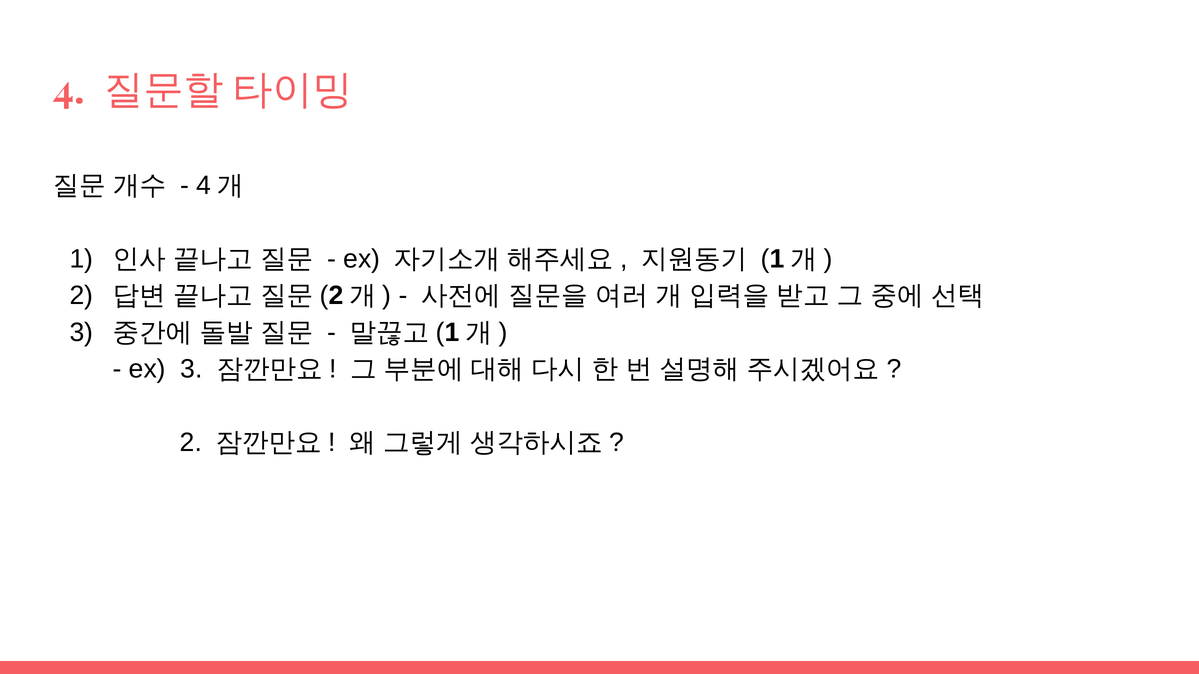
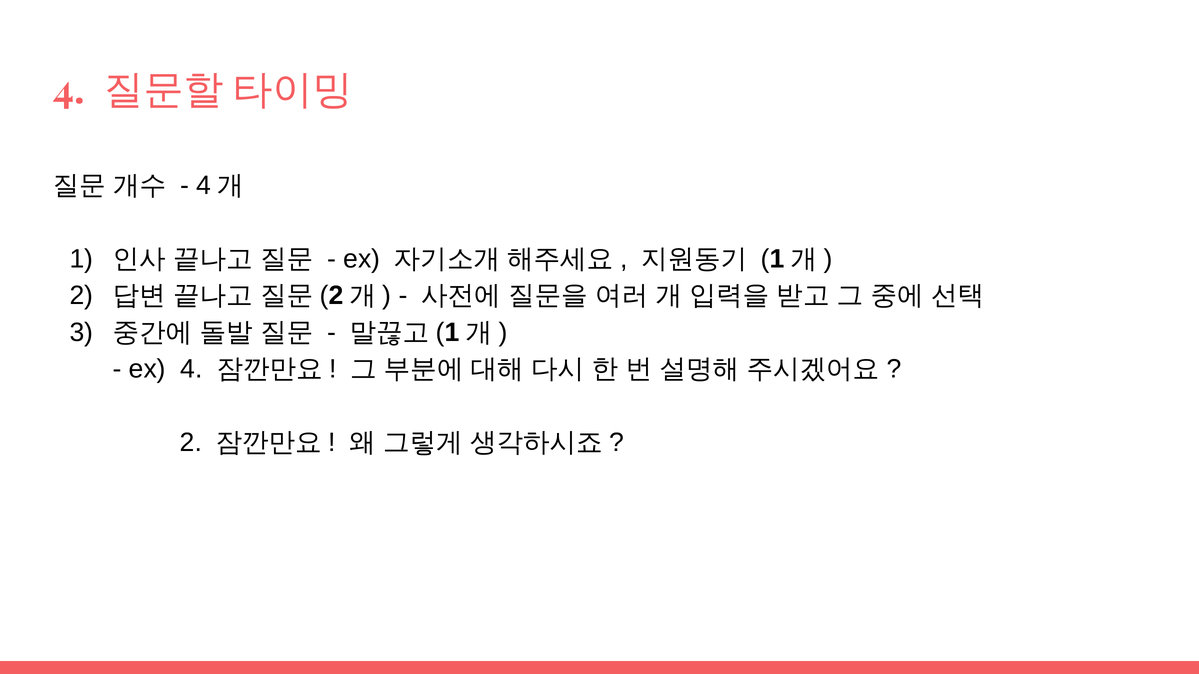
ex 3: 3 -> 4 (192, 369)
